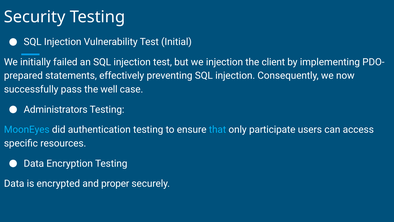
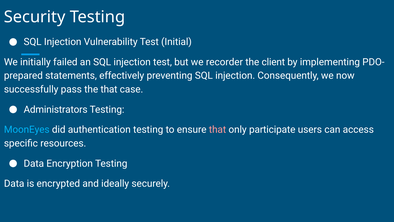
we injection: injection -> recorder (224, 62)
the well: well -> that (109, 89)
that colour: light blue -> pink (218, 129)
proper: proper -> ideally (115, 183)
